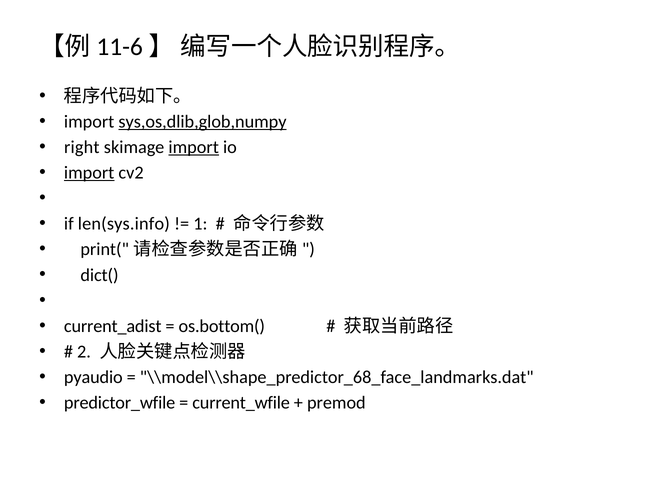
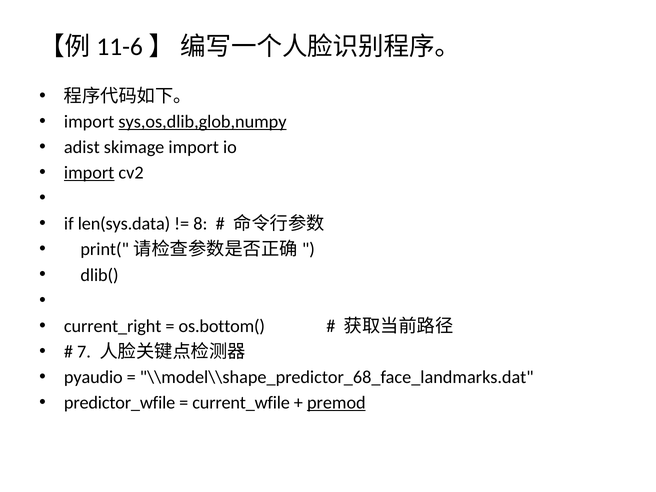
right: right -> adist (82, 147)
import underline: present -> none (194, 147)
len(sys.info: len(sys.info -> len(sys.data (124, 224)
1: 1 -> 8 (200, 224)
dict(: dict( -> dlib( (100, 275)
current_adist: current_adist -> current_right (113, 326)
2: 2 -> 7 (84, 352)
premod underline: none -> present (336, 403)
